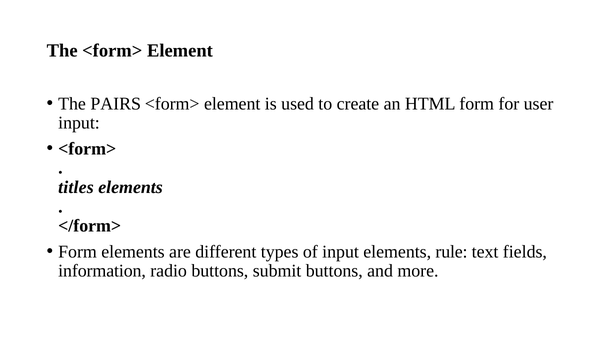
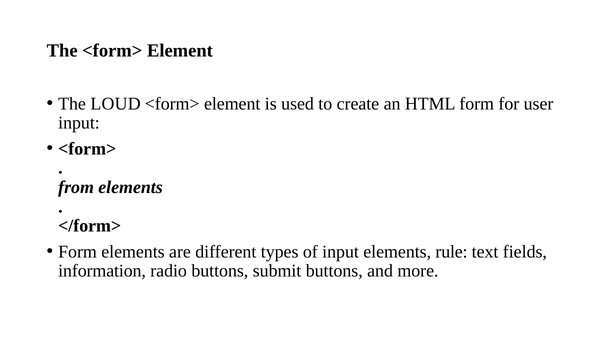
PAIRS: PAIRS -> LOUD (116, 104)
titles: titles -> from (76, 187)
